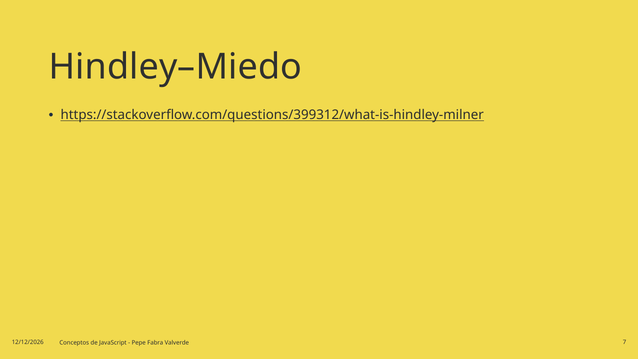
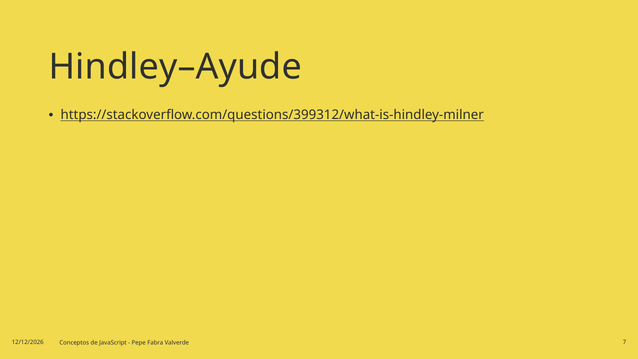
Hindley–Miedo: Hindley–Miedo -> Hindley–Ayude (175, 67)
